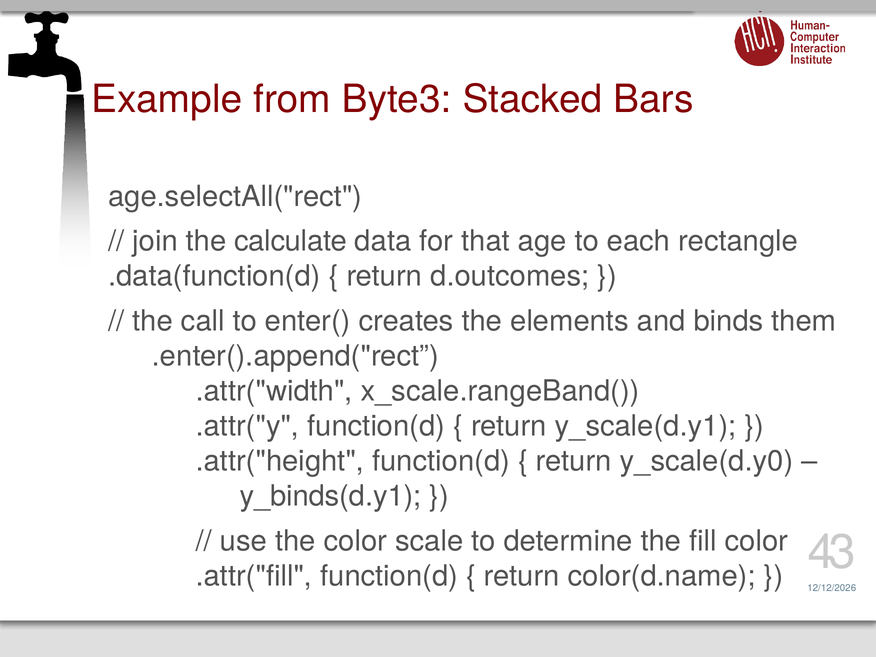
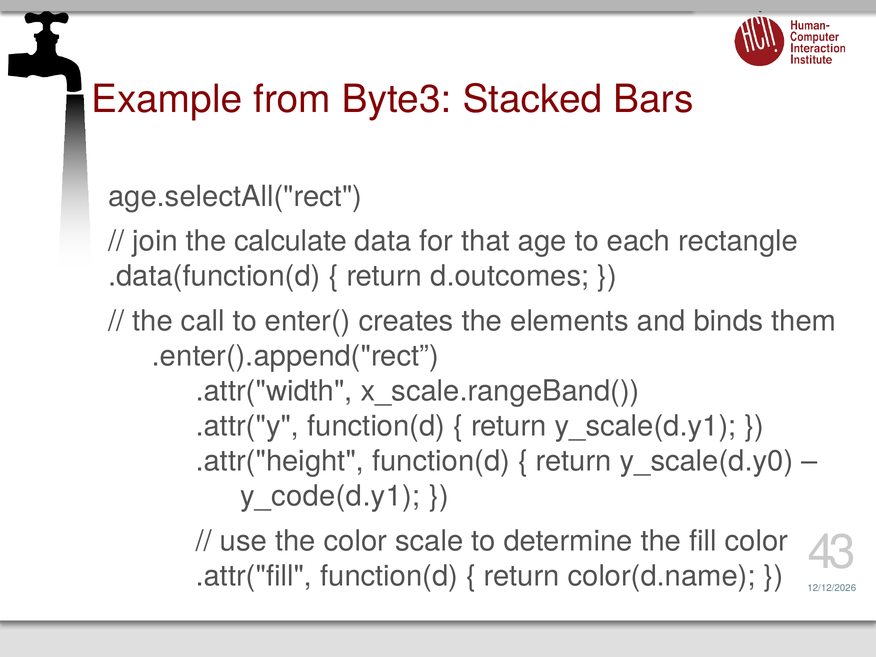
y_binds(d.y1: y_binds(d.y1 -> y_code(d.y1 (330, 496)
